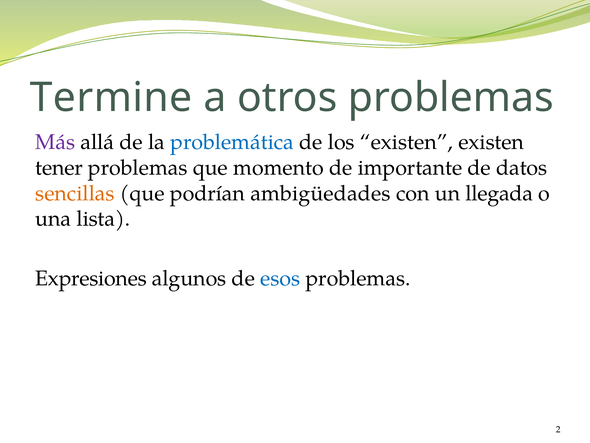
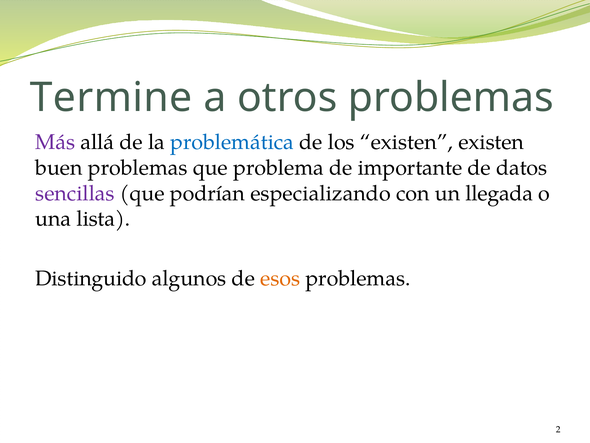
tener: tener -> buen (59, 168)
momento: momento -> problema (279, 168)
sencillas colour: orange -> purple (75, 193)
ambigüedades: ambigüedades -> especializando (320, 193)
Expresiones: Expresiones -> Distinguido (91, 278)
esos colour: blue -> orange (280, 278)
